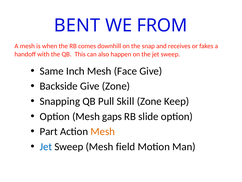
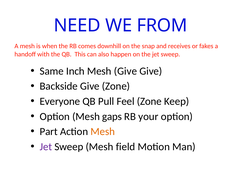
BENT: BENT -> NEED (77, 25)
Mesh Face: Face -> Give (125, 71)
Snapping: Snapping -> Everyone (60, 101)
Skill: Skill -> Feel (126, 101)
slide: slide -> your (148, 116)
Jet colour: blue -> purple (46, 146)
